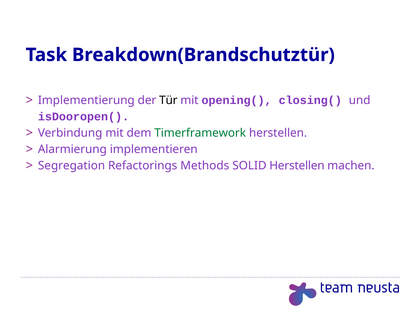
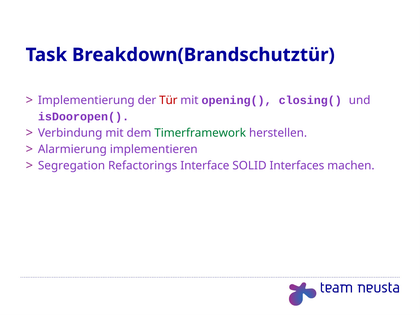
Tür colour: black -> red (168, 100)
Methods: Methods -> Interface (205, 166)
SOLID Herstellen: Herstellen -> Interfaces (297, 166)
